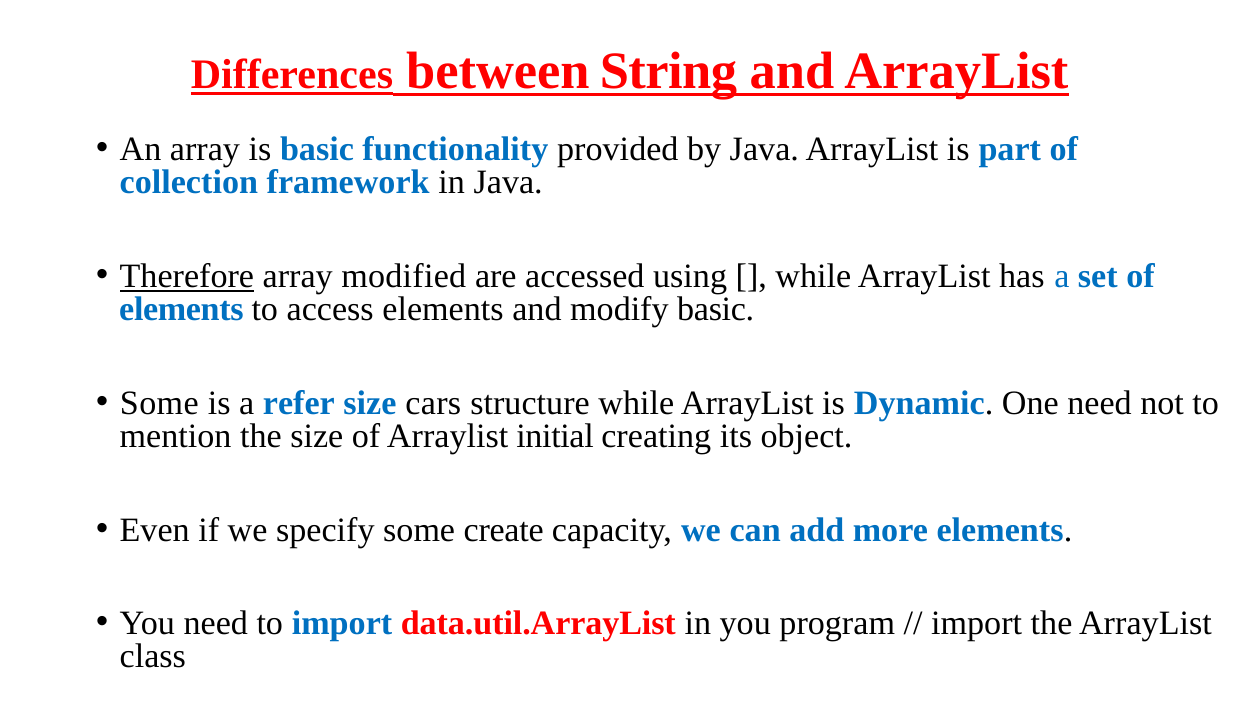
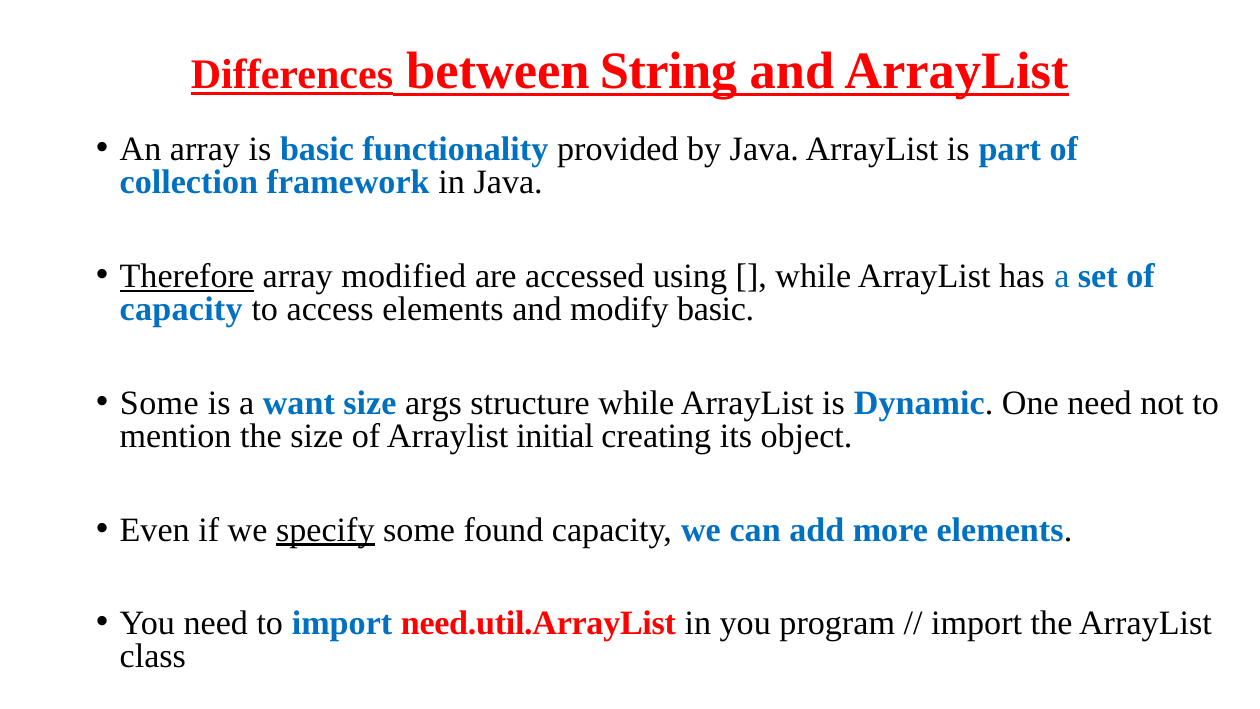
elements: elements -> capacity (181, 309)
refer: refer -> want (299, 403)
cars: cars -> args (433, 403)
specify underline: none -> present (325, 530)
create: create -> found (504, 530)
data.util.ArrayList: data.util.ArrayList -> need.util.ArrayList (538, 623)
